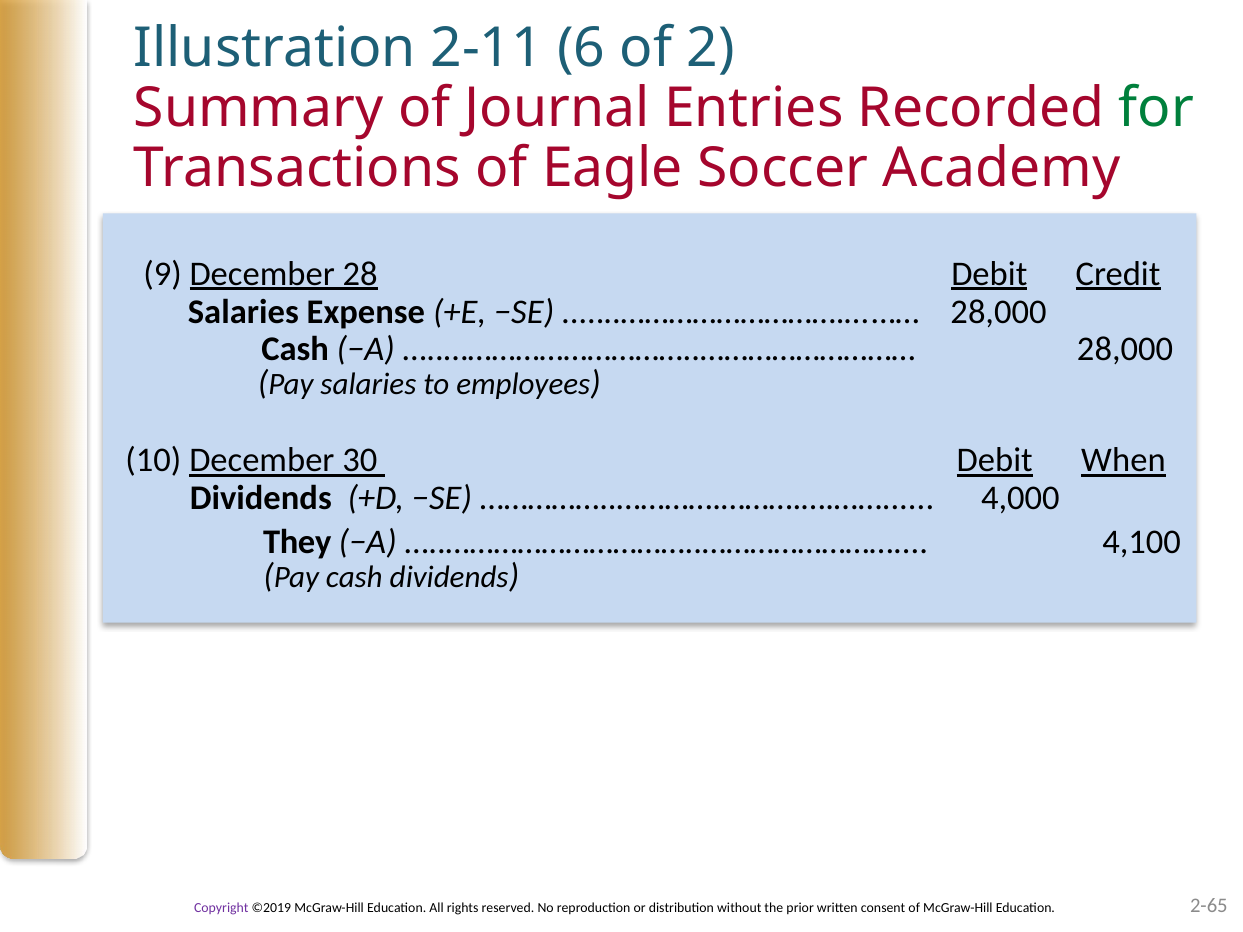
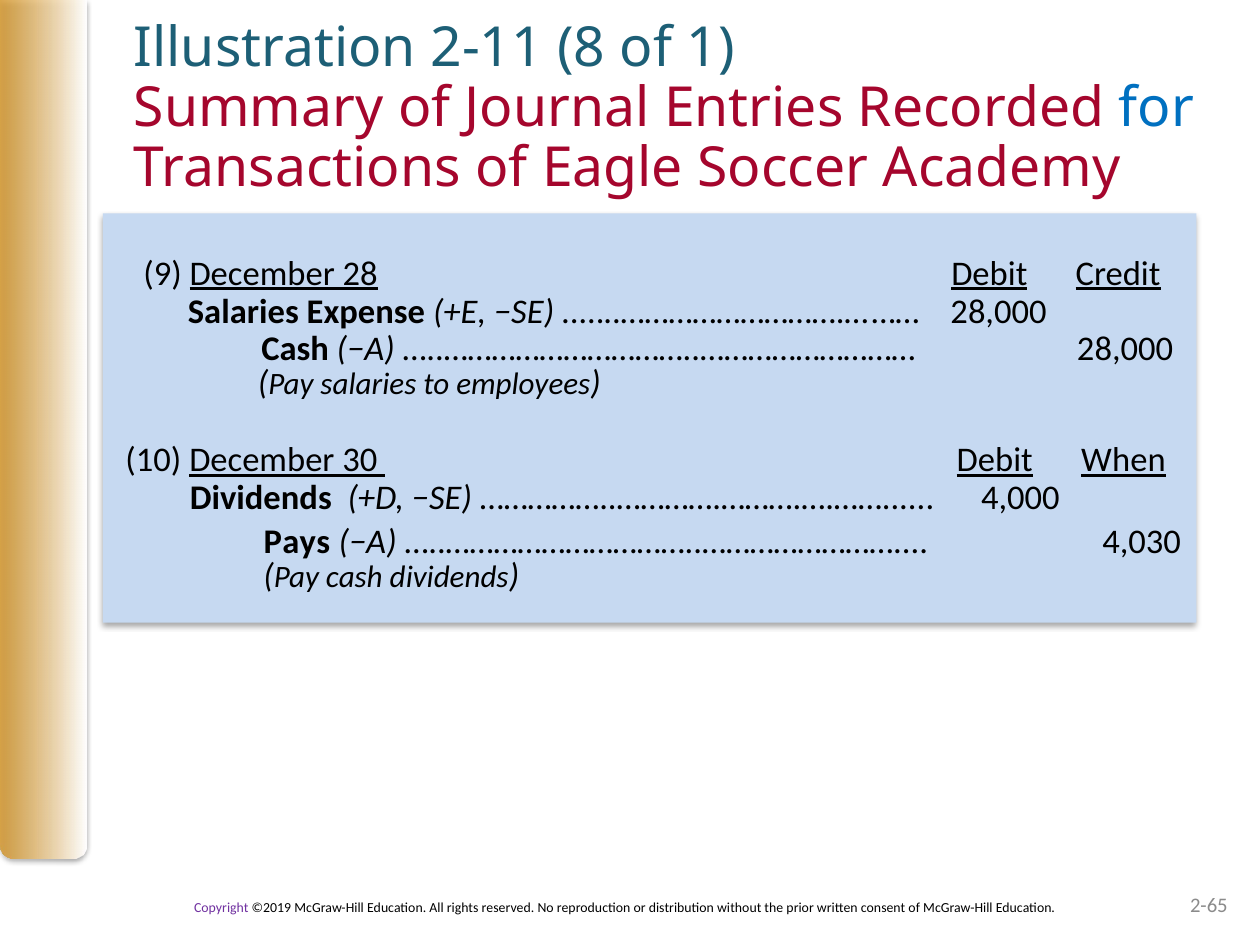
6: 6 -> 8 (582, 49)
2: 2 -> 1 (711, 49)
for colour: green -> blue (1156, 108)
They: They -> Pays (297, 542)
4,100: 4,100 -> 4,030 (1142, 542)
